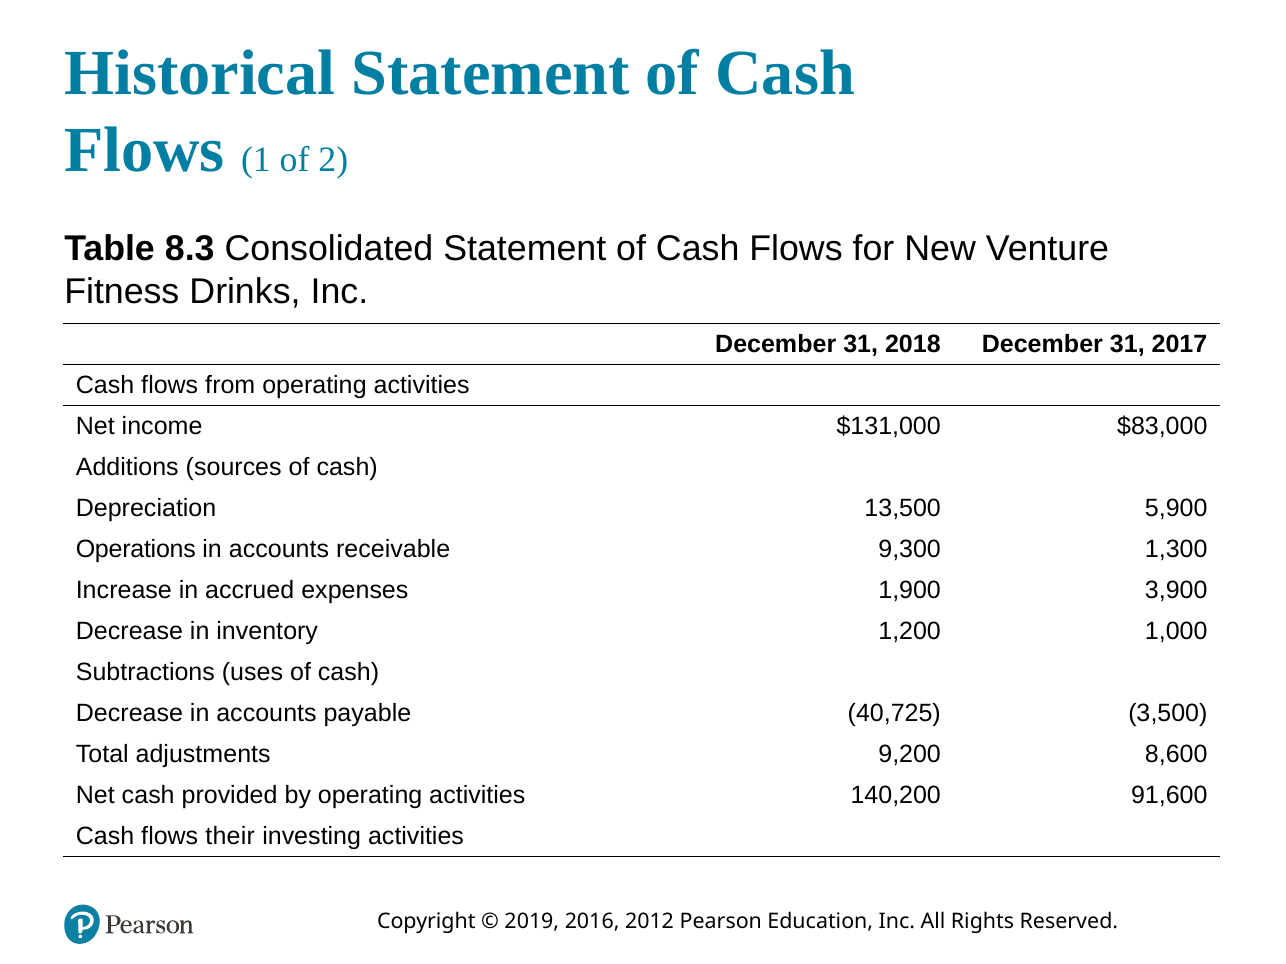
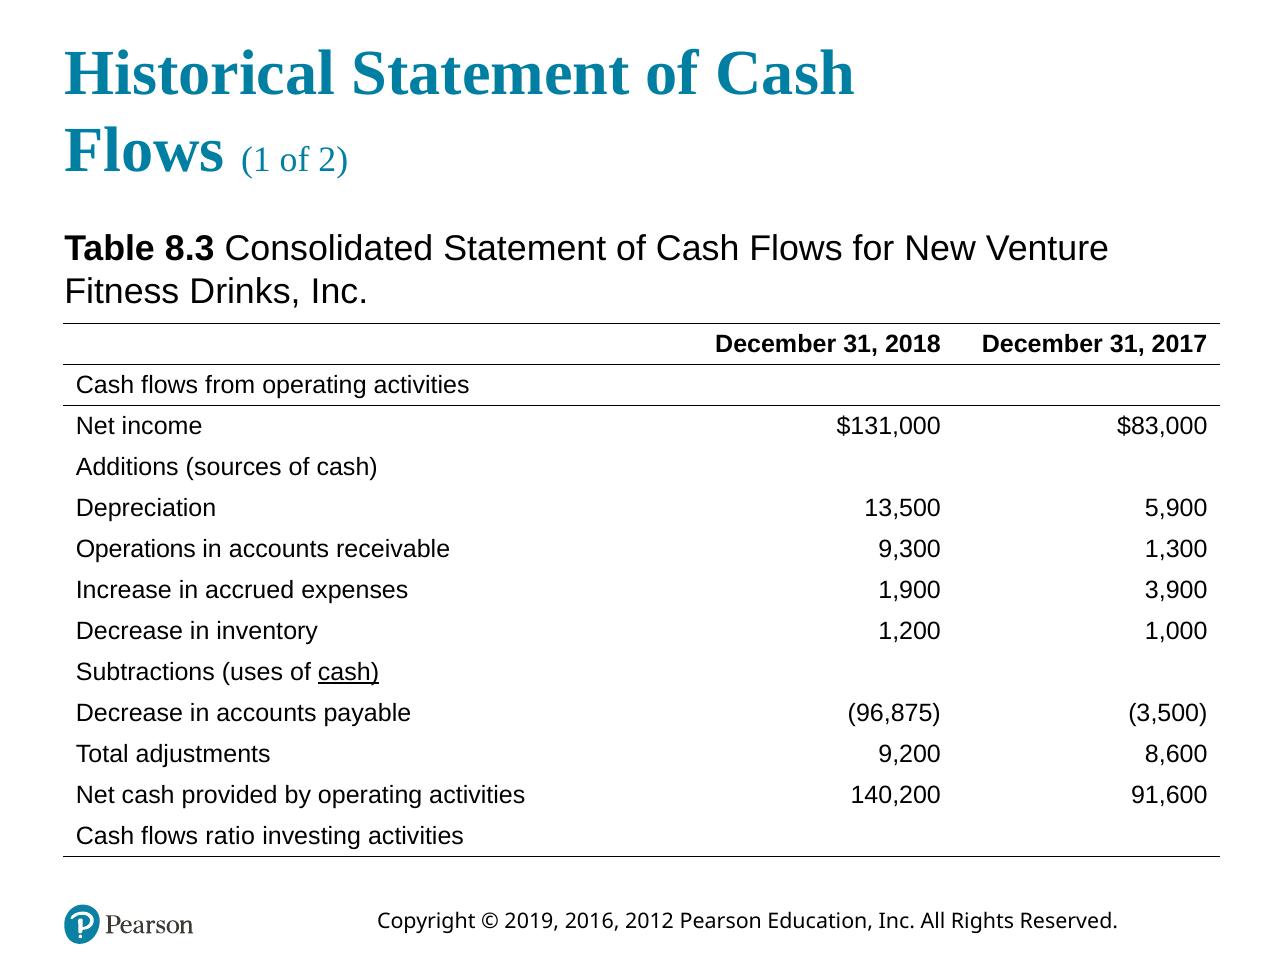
cash underline: none -> present (349, 673)
40,725: 40,725 -> 96,875 (894, 714)
their: their -> ratio (230, 837)
